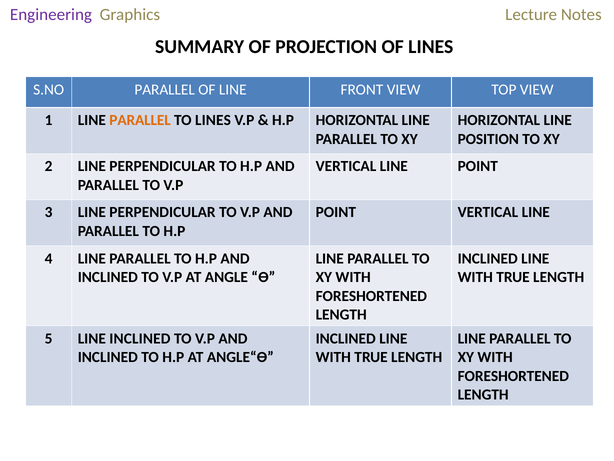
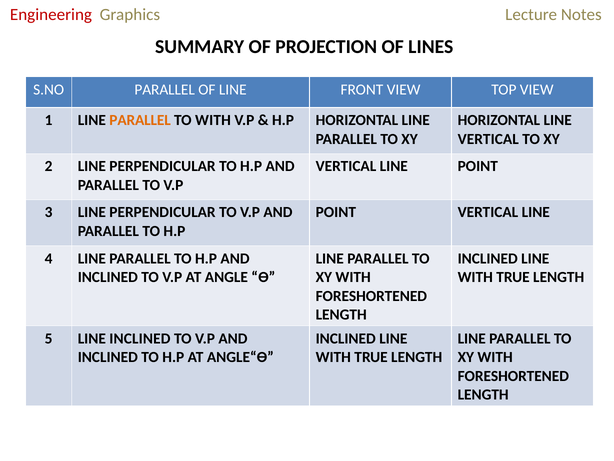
Engineering colour: purple -> red (51, 15)
TO LINES: LINES -> WITH (213, 120)
POSITION: POSITION -> VERTICAL (488, 139)
